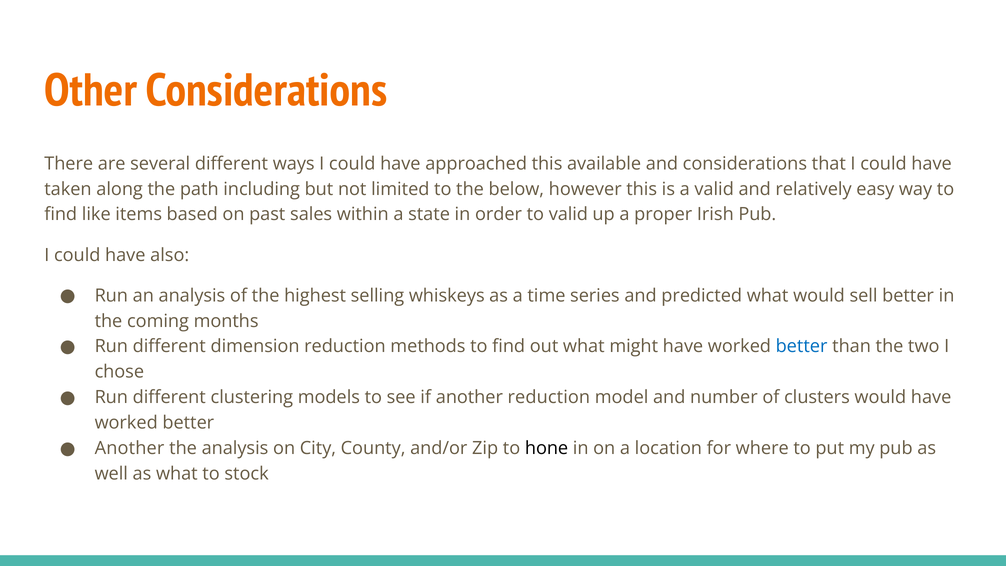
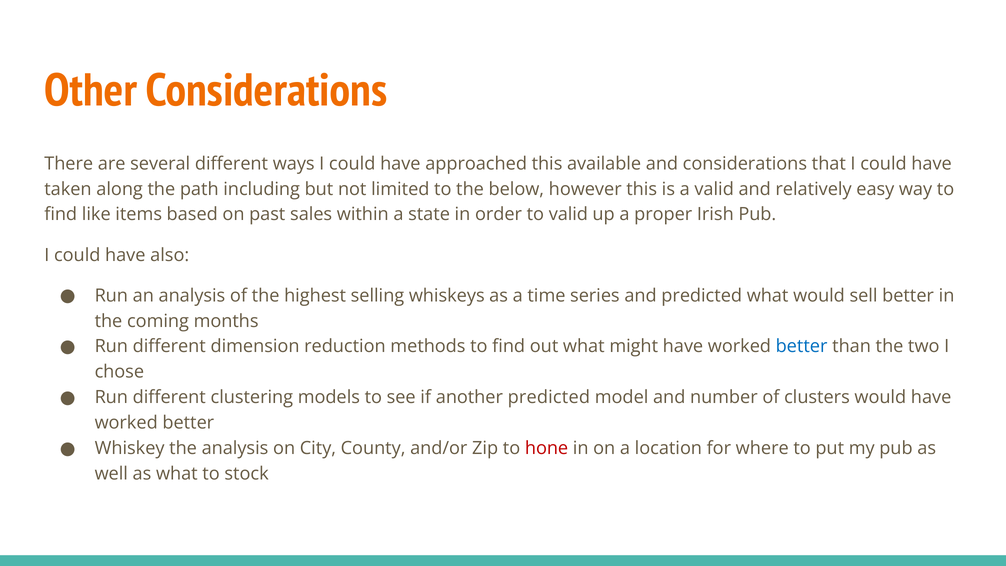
another reduction: reduction -> predicted (549, 397)
Another: Another -> Whiskey (130, 448)
hone colour: black -> red (547, 448)
